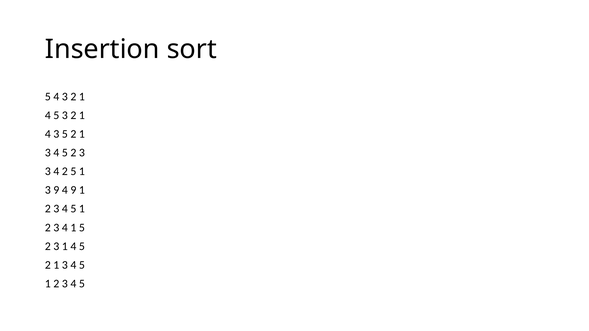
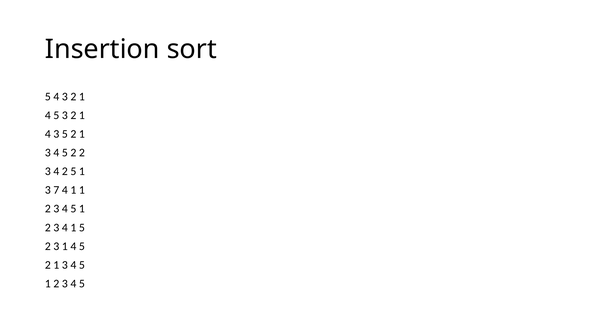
4 5 2 3: 3 -> 2 (82, 153)
3 9: 9 -> 7 (56, 190)
9: 9 -> 1 (73, 190)
